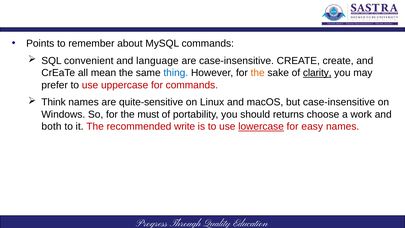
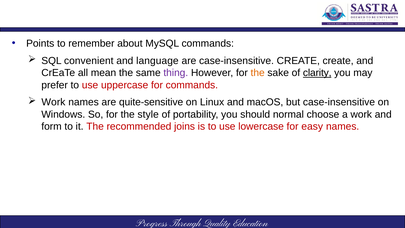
thing colour: blue -> purple (176, 73)
Think: Think -> Work (53, 102)
must: must -> style (148, 114)
returns: returns -> normal (288, 114)
both: both -> form (52, 127)
write: write -> joins (185, 127)
lowercase underline: present -> none (261, 127)
